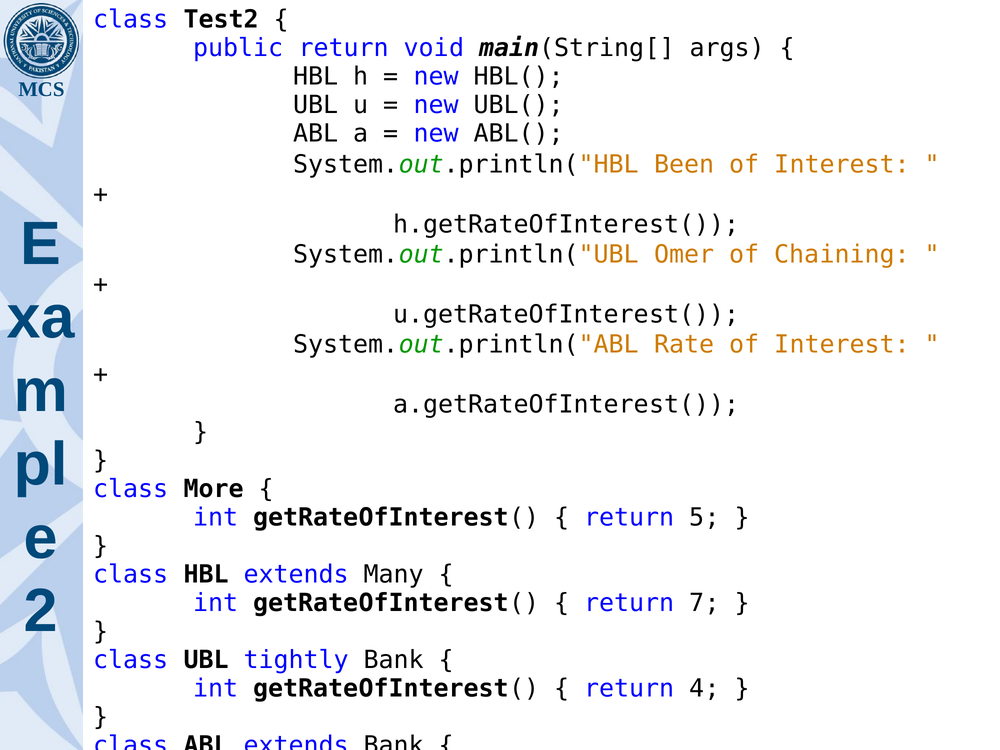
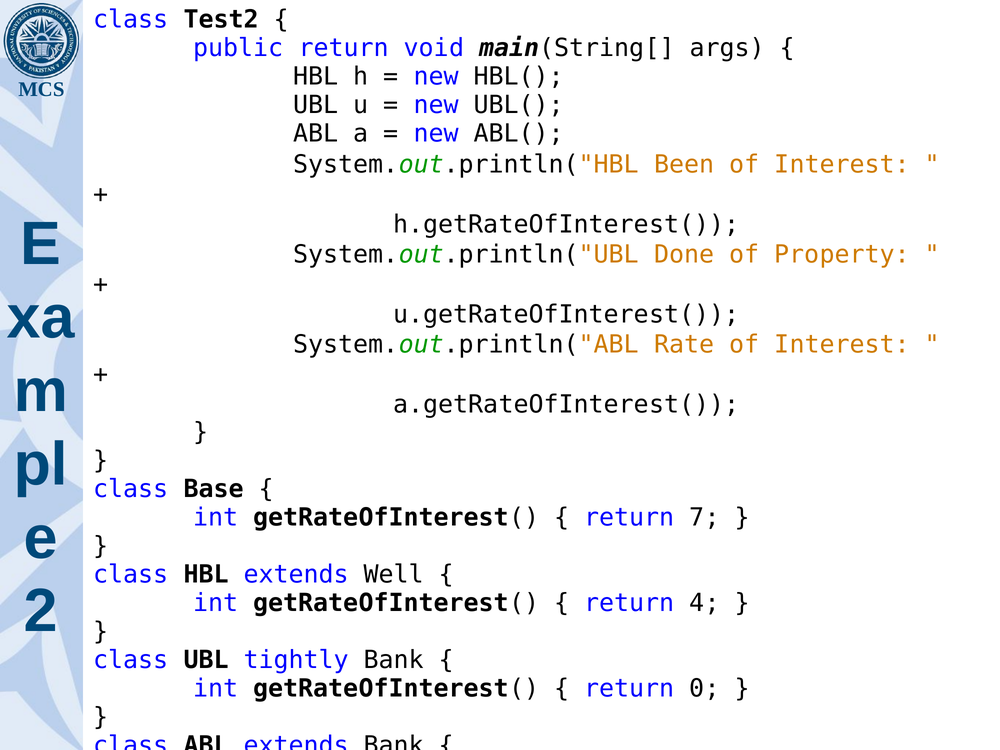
Omer: Omer -> Done (684, 254)
Chaining: Chaining -> Property (842, 254)
More: More -> Base (214, 489)
5: 5 -> 7 (705, 518)
Many: Many -> Well (394, 575)
7: 7 -> 4 (705, 603)
4: 4 -> 0 (705, 689)
